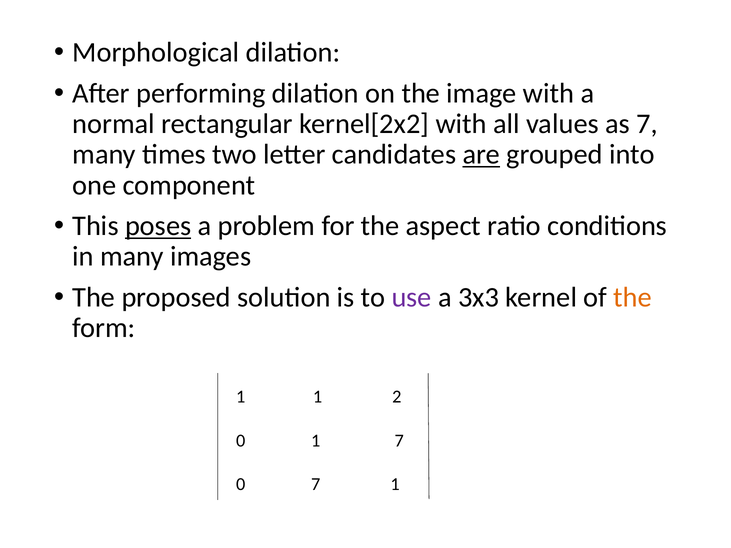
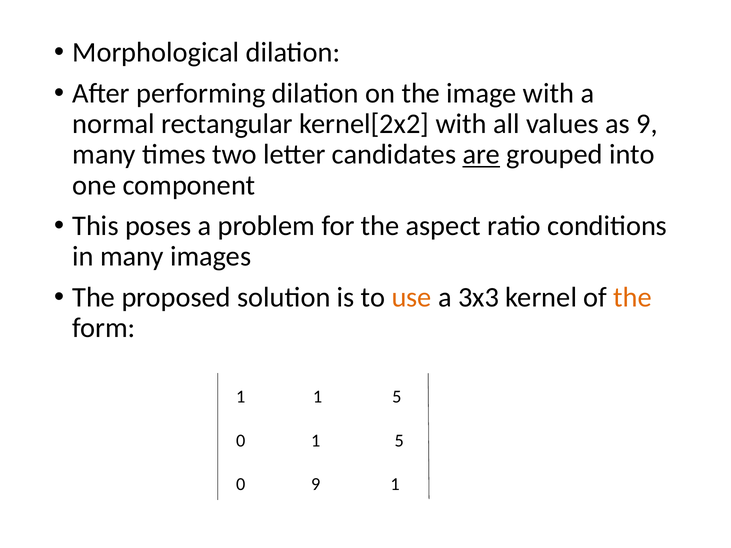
as 7: 7 -> 9 (647, 124)
poses underline: present -> none (158, 226)
use colour: purple -> orange (412, 297)
1 1 2: 2 -> 5 (397, 397)
0 1 7: 7 -> 5 (399, 441)
0 7: 7 -> 9 (316, 485)
